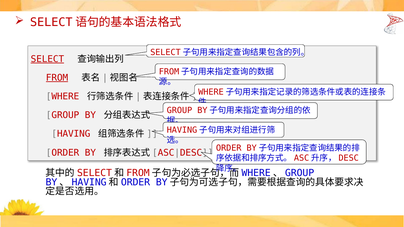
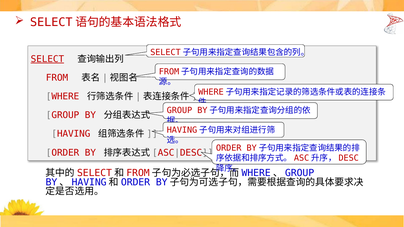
FROM underline: present -> none (57, 78)
